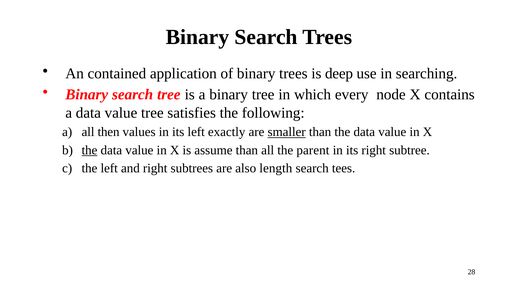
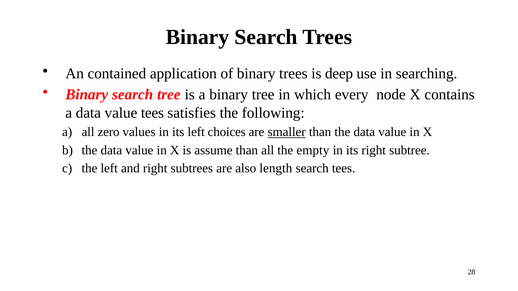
value tree: tree -> tees (152, 113)
then: then -> zero (109, 132)
exactly: exactly -> choices (227, 132)
the underline: present -> none (89, 150)
parent: parent -> empty (313, 150)
